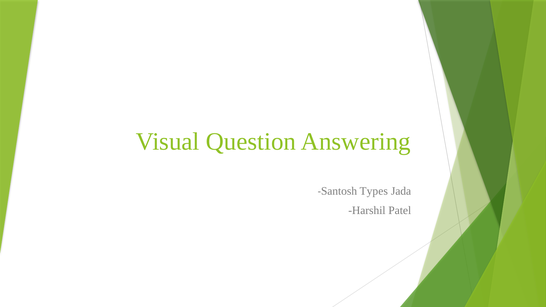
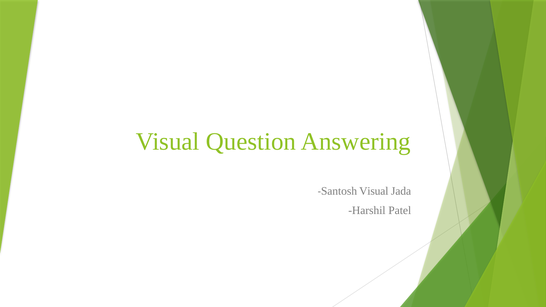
Santosh Types: Types -> Visual (374, 191)
